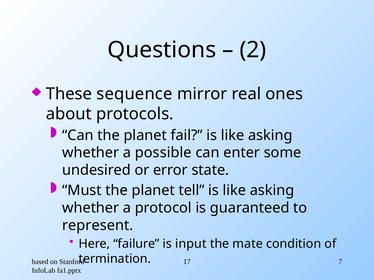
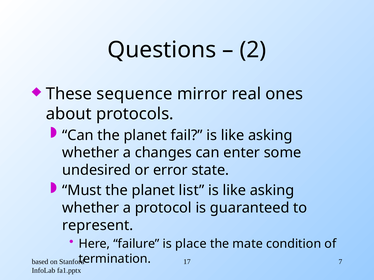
possible: possible -> changes (163, 153)
tell: tell -> list (191, 191)
input: input -> place (191, 244)
